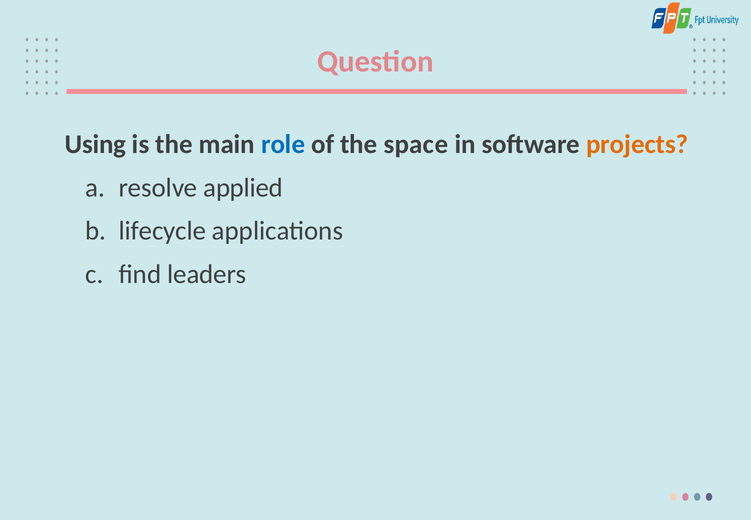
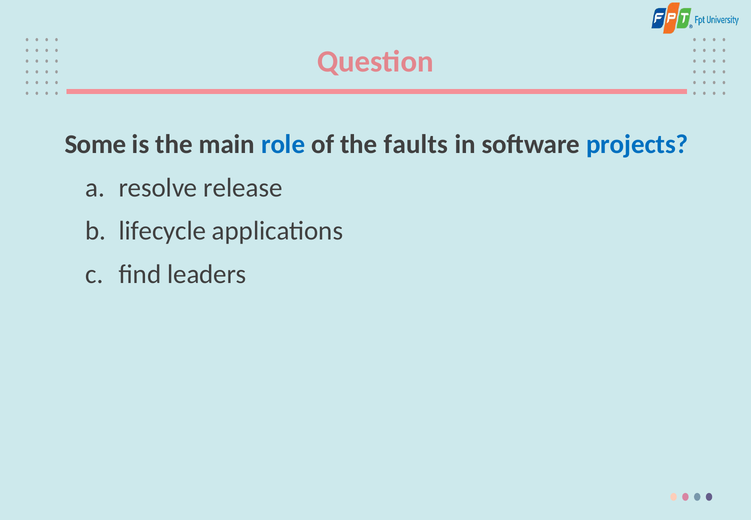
Using: Using -> Some (95, 144)
space: space -> faults (416, 144)
projects colour: orange -> blue (637, 144)
applied: applied -> release (243, 188)
